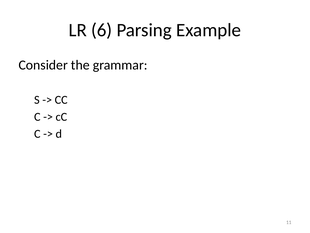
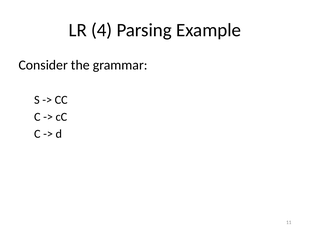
6: 6 -> 4 (102, 30)
